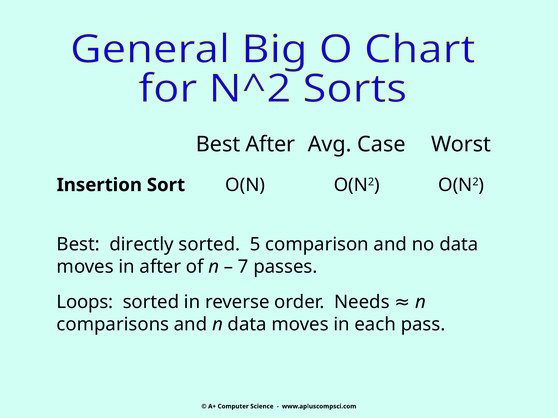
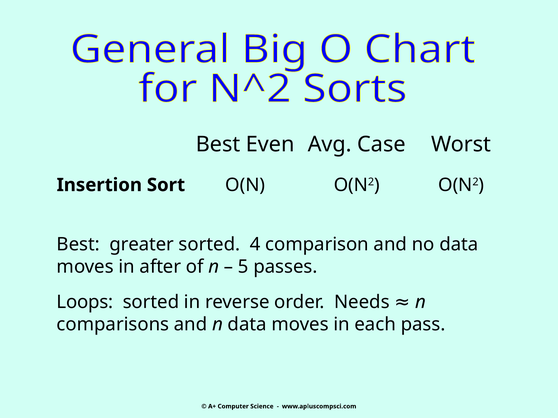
Best After: After -> Even (270, 144)
directly: directly -> greater (142, 245)
5: 5 -> 4 (255, 245)
7: 7 -> 5 (243, 267)
